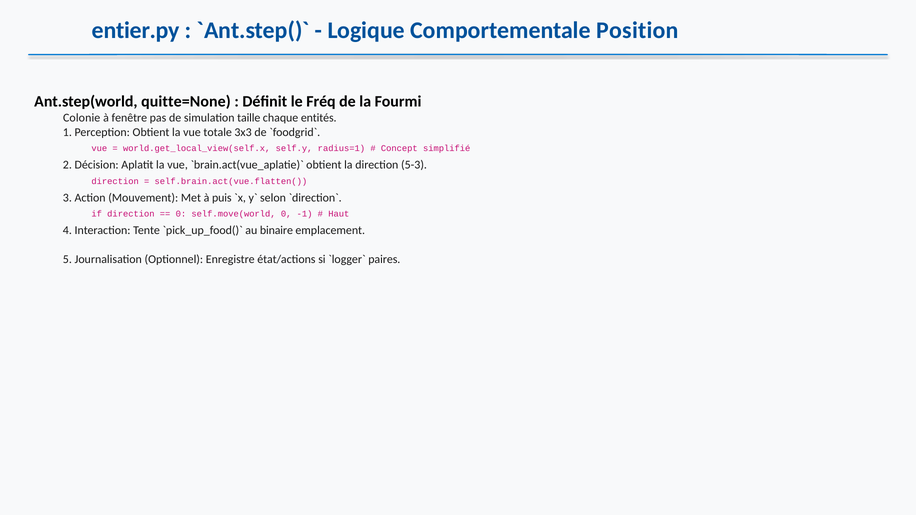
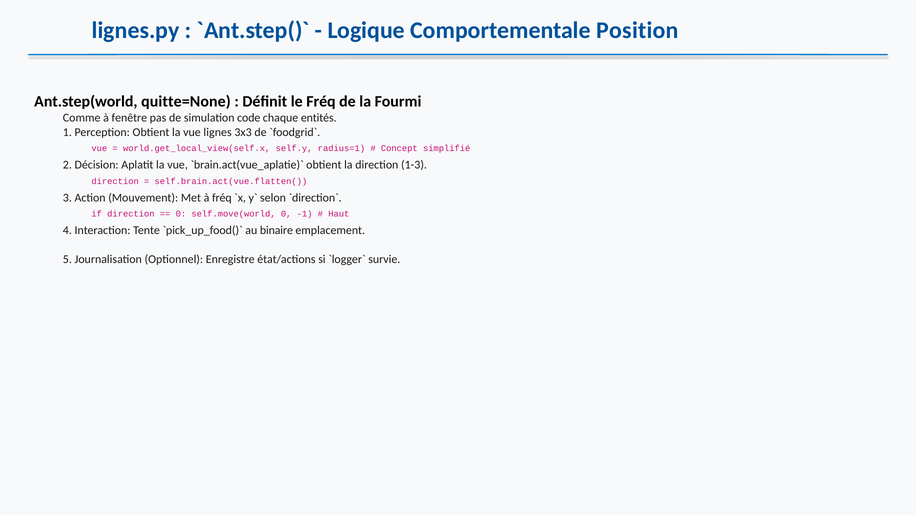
entier.py: entier.py -> lignes.py (136, 30)
Colonie: Colonie -> Comme (82, 118)
taille: taille -> code (249, 118)
totale: totale -> lignes (218, 132)
5-3: 5-3 -> 1-3 (414, 165)
à puis: puis -> fréq (222, 198)
paires: paires -> survie (384, 259)
